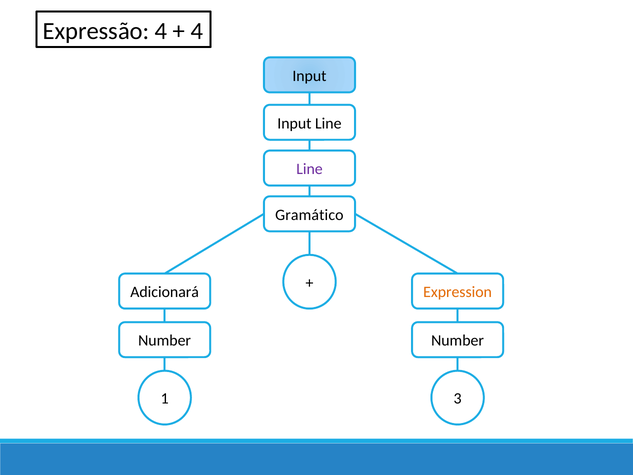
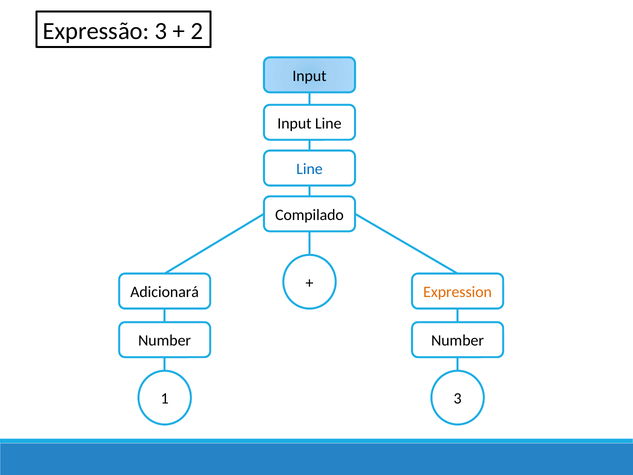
Expressão 4: 4 -> 3 (161, 31)
4: 4 -> 2 (197, 31)
Line colour: purple -> blue (309, 169)
Gramático: Gramático -> Compilado (309, 215)
